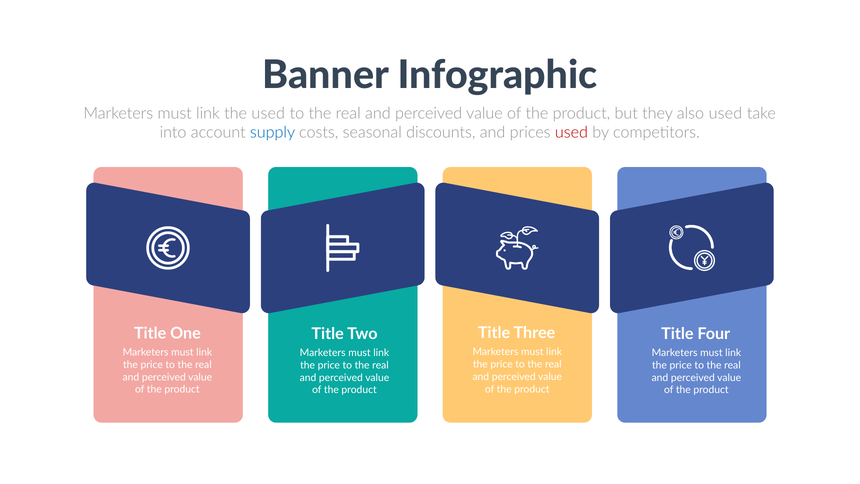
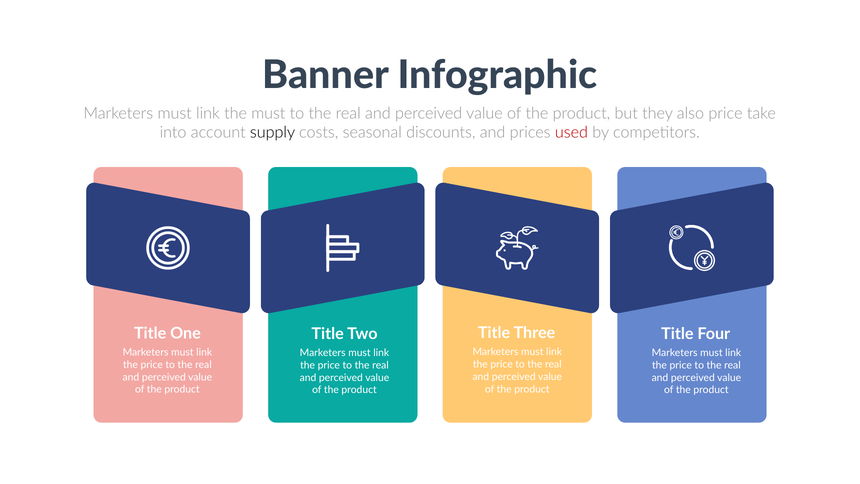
the used: used -> must (268, 113)
also used: used -> price (725, 113)
supply colour: blue -> black (273, 133)
